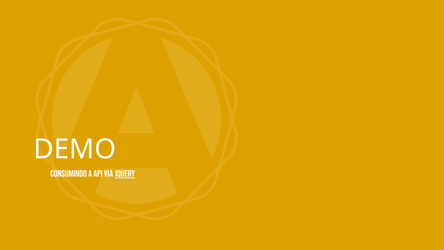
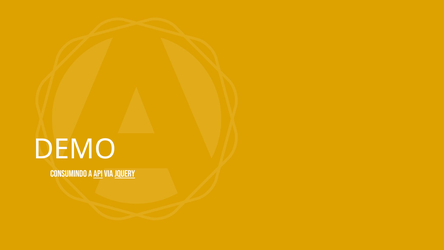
API underline: none -> present (98, 174)
